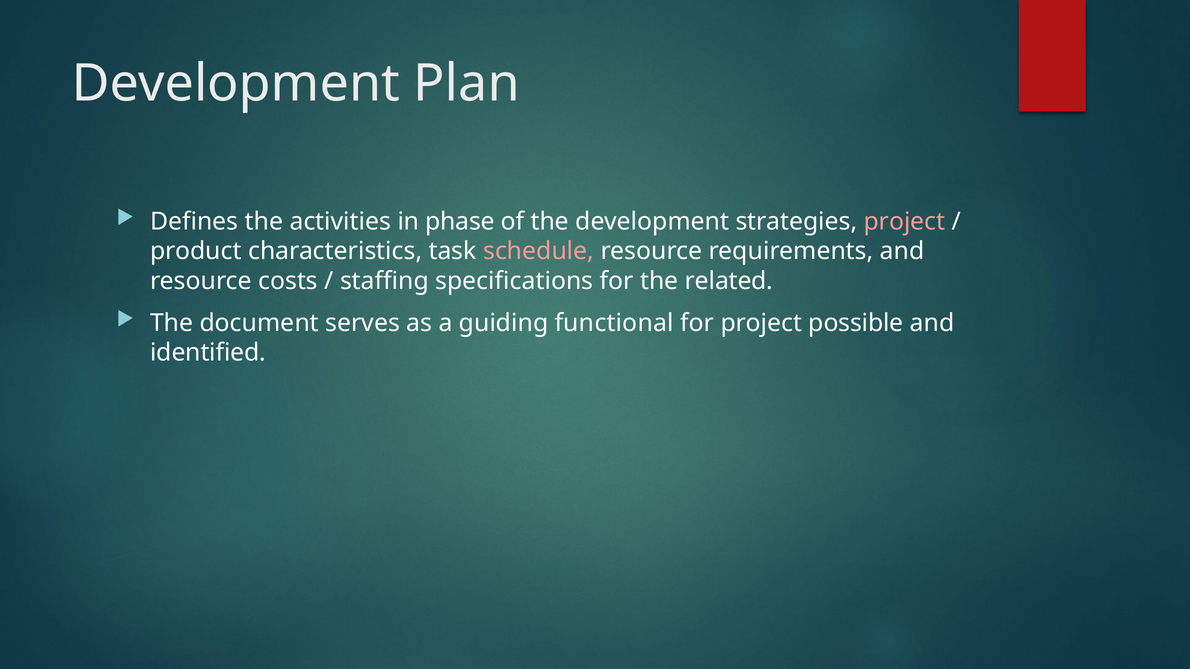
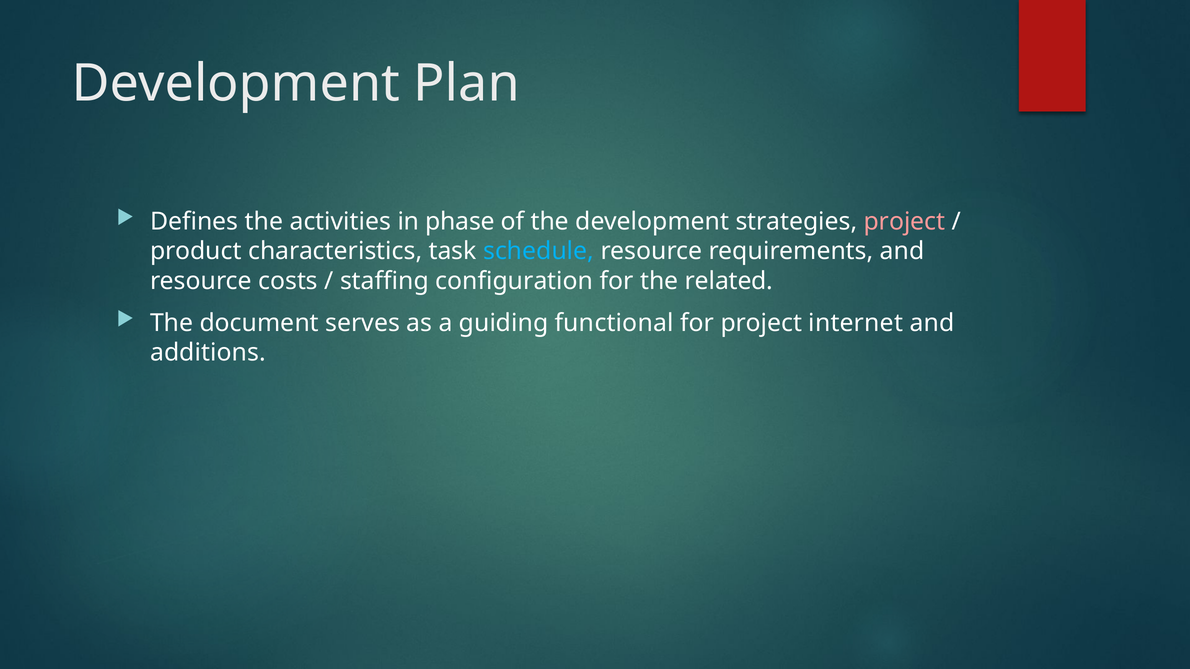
schedule colour: pink -> light blue (539, 251)
specifications: specifications -> configuration (514, 281)
possible: possible -> internet (856, 323)
identified: identified -> additions (208, 353)
